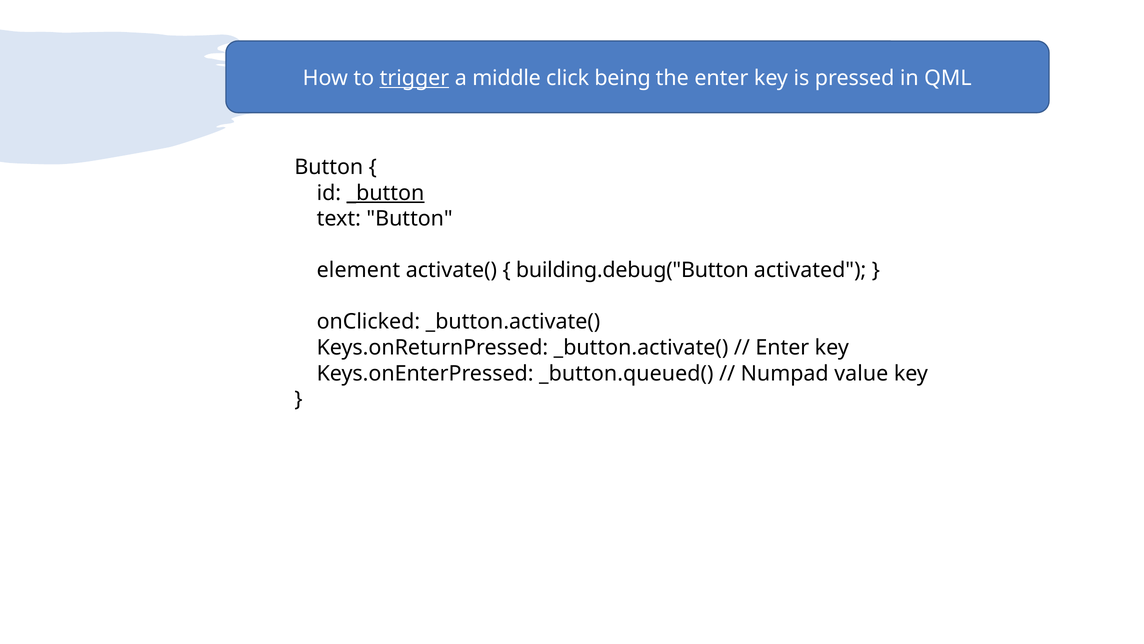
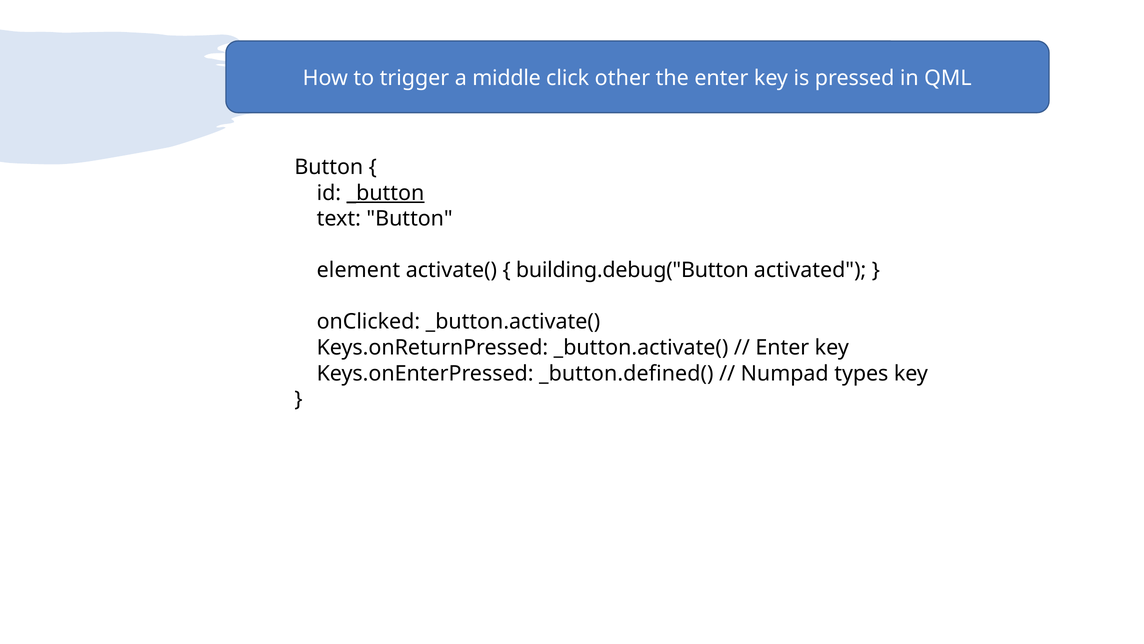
trigger underline: present -> none (414, 78)
being: being -> other (622, 78)
_button.queued(: _button.queued( -> _button.defined( (626, 373)
value: value -> types (861, 373)
